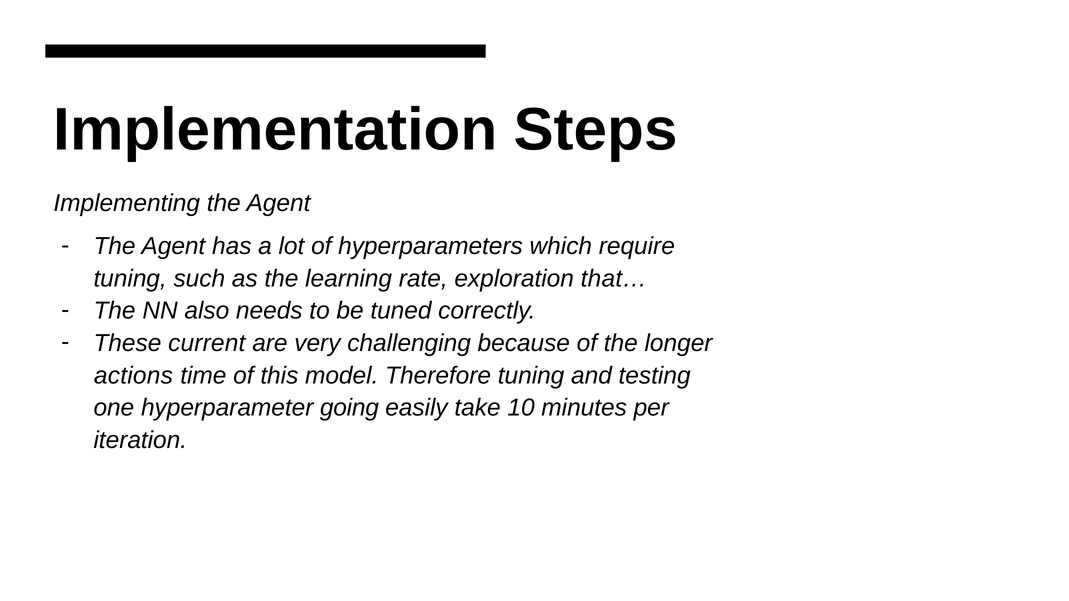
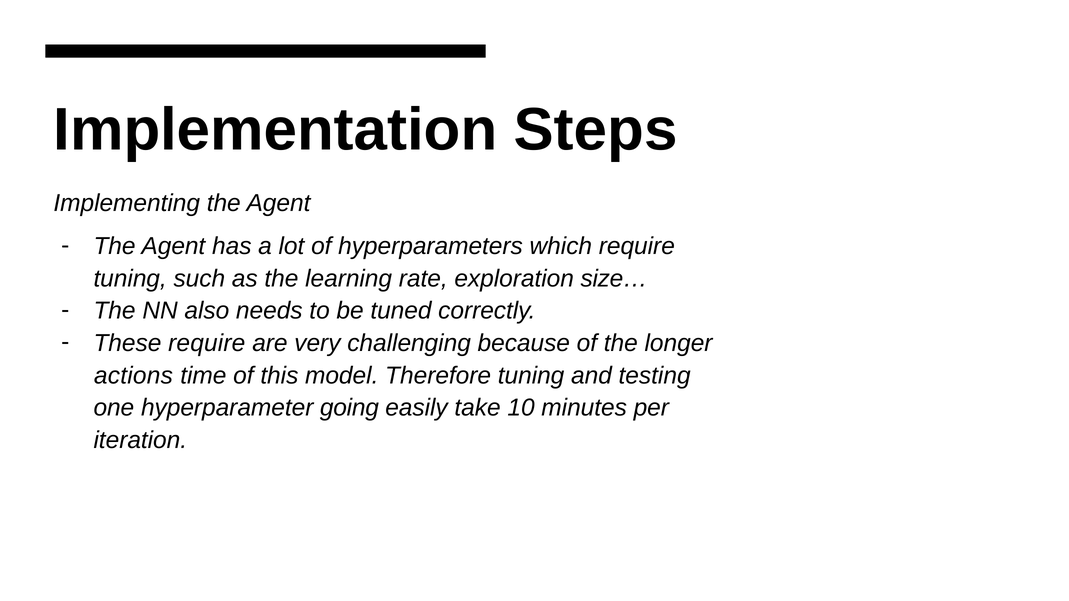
that…: that… -> size… (614, 279)
These current: current -> require (207, 343)
